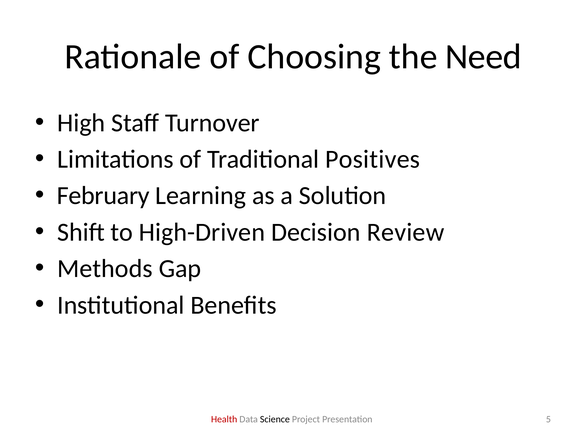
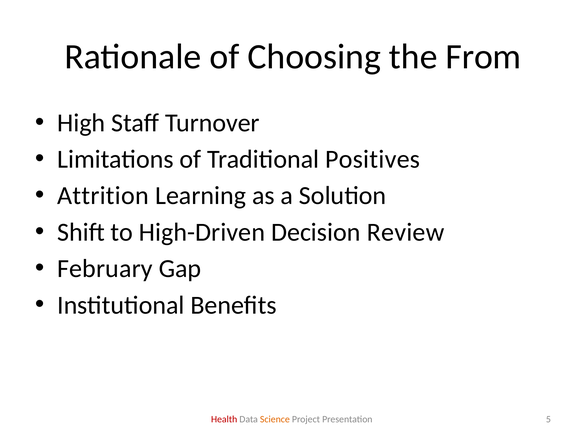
Need: Need -> From (483, 57)
February: February -> Attrition (103, 196)
Methods: Methods -> February (105, 269)
Science colour: black -> orange (275, 420)
